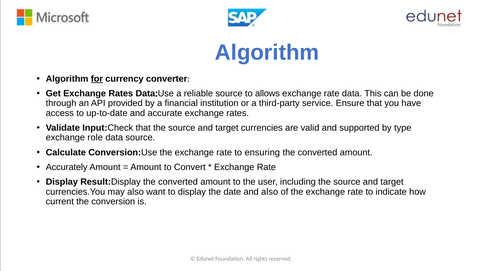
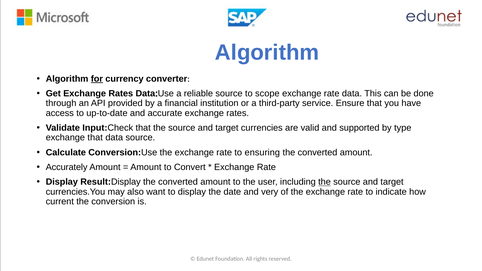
allows: allows -> scope (267, 94)
exchange role: role -> that (95, 138)
the underline: none -> present (325, 182)
and also: also -> very (270, 192)
